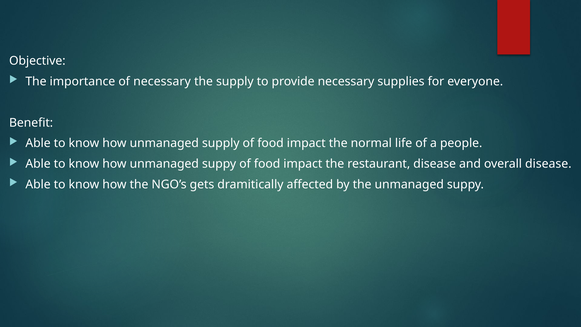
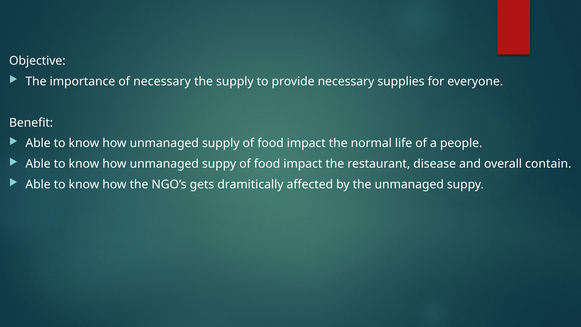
overall disease: disease -> contain (548, 164)
